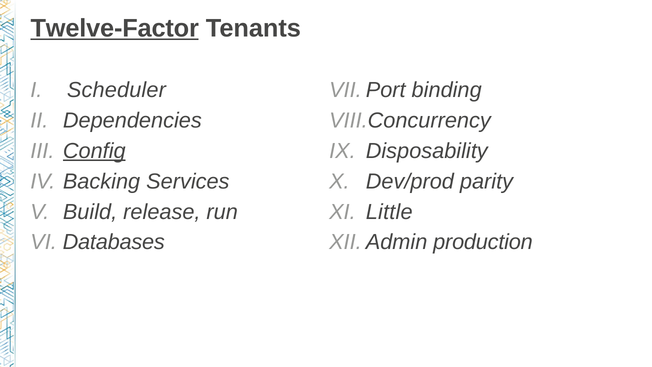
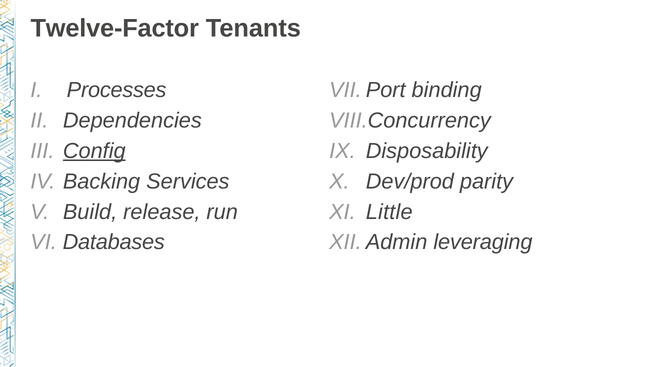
Twelve-Factor underline: present -> none (115, 28)
Scheduler: Scheduler -> Processes (117, 90)
production: production -> leveraging (483, 242)
